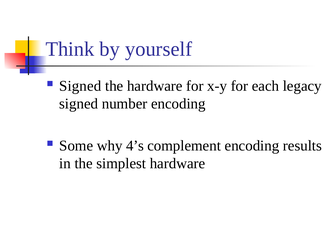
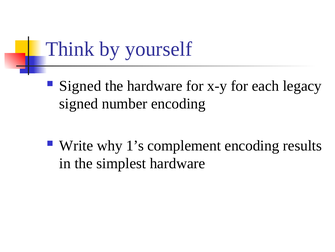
Some: Some -> Write (76, 145)
4’s: 4’s -> 1’s (135, 145)
